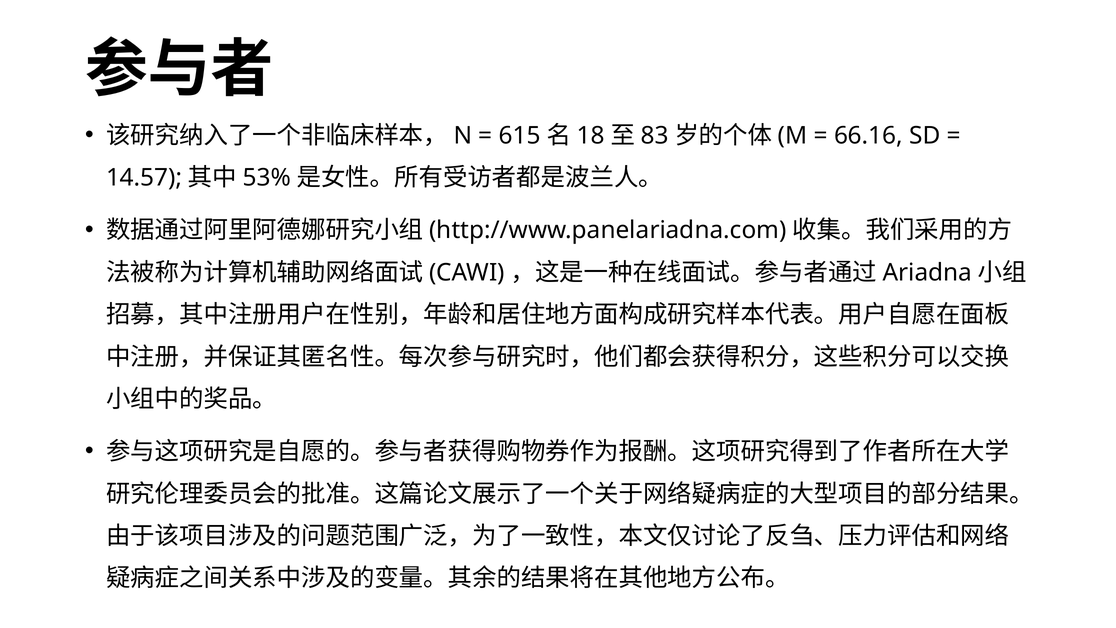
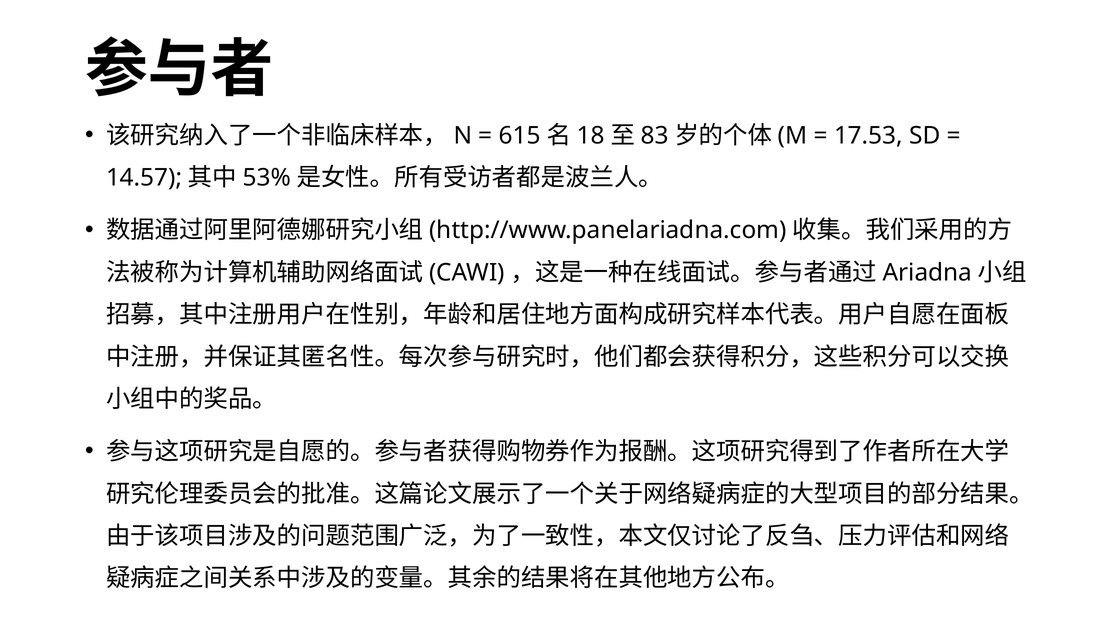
66.16: 66.16 -> 17.53 (868, 135)
